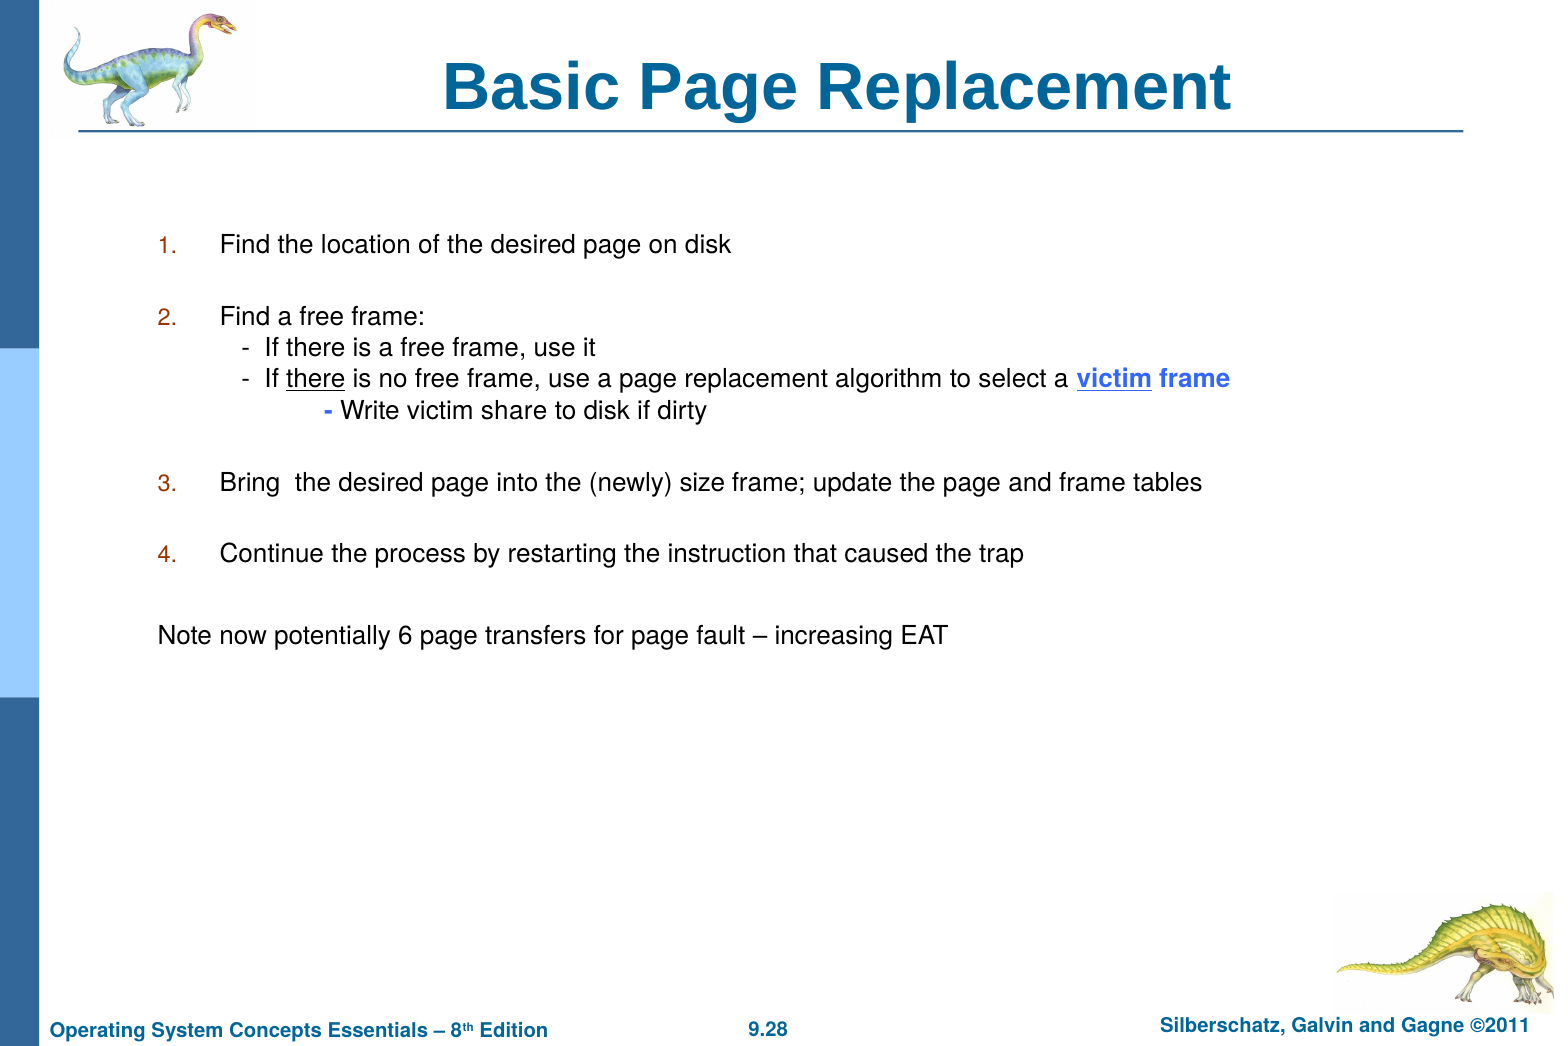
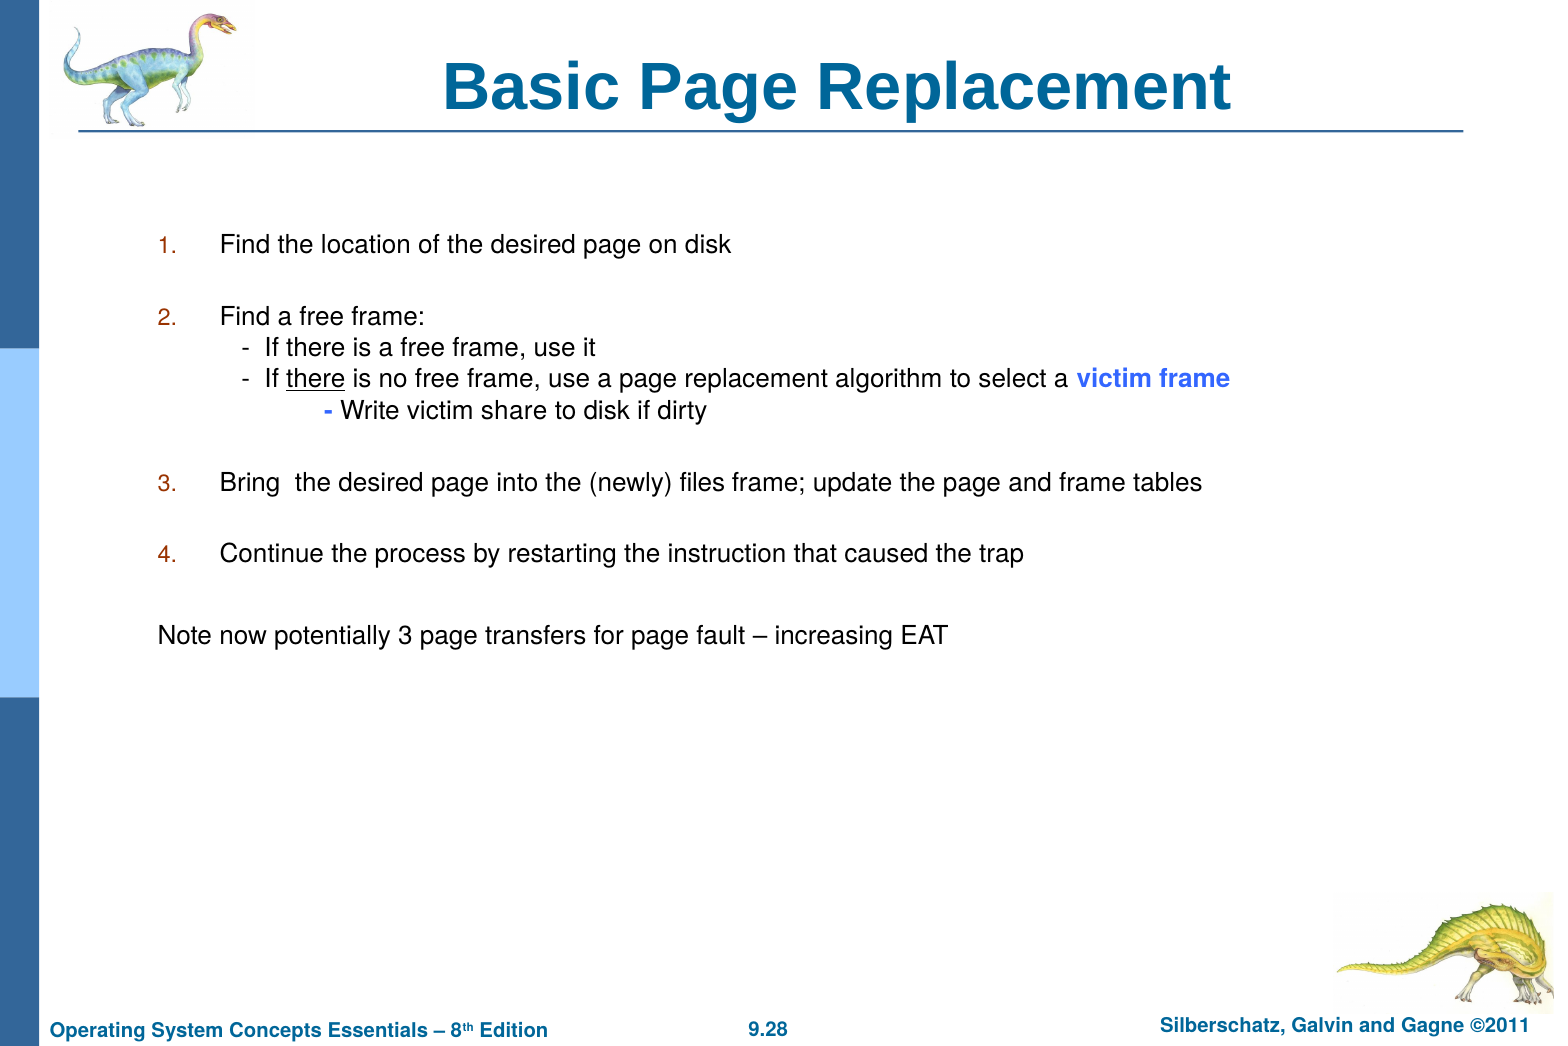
victim underline: present -> none (1114, 379)
size: size -> files (702, 482)
potentially 6: 6 -> 3 (405, 635)
